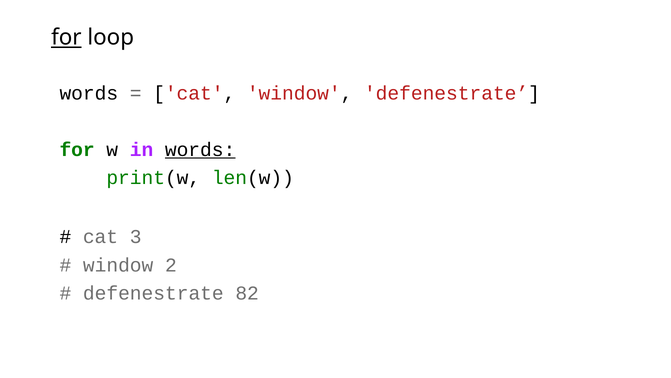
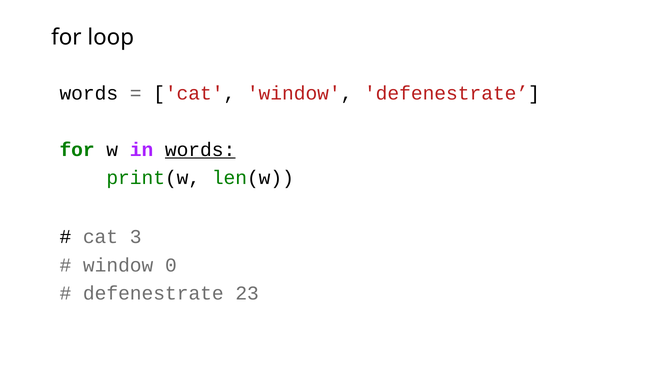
for underline: present -> none (66, 37)
2: 2 -> 0 (171, 265)
82: 82 -> 23 (247, 293)
